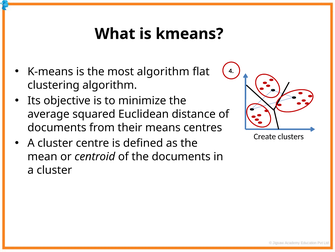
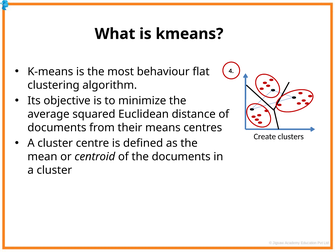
most algorithm: algorithm -> behaviour (163, 71)
